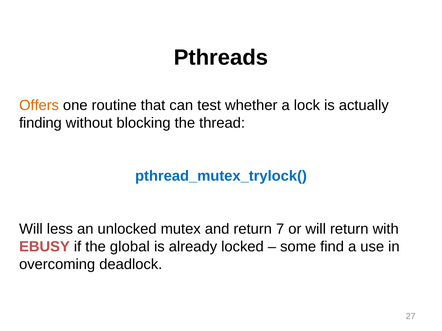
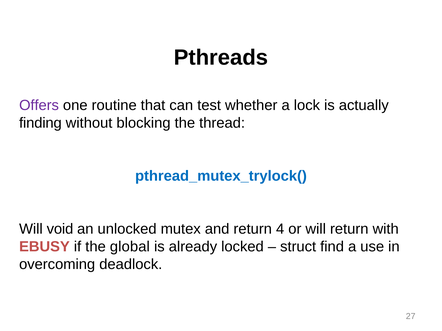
Offers colour: orange -> purple (39, 106)
less: less -> void (60, 229)
7: 7 -> 4 (280, 229)
some: some -> struct (298, 247)
